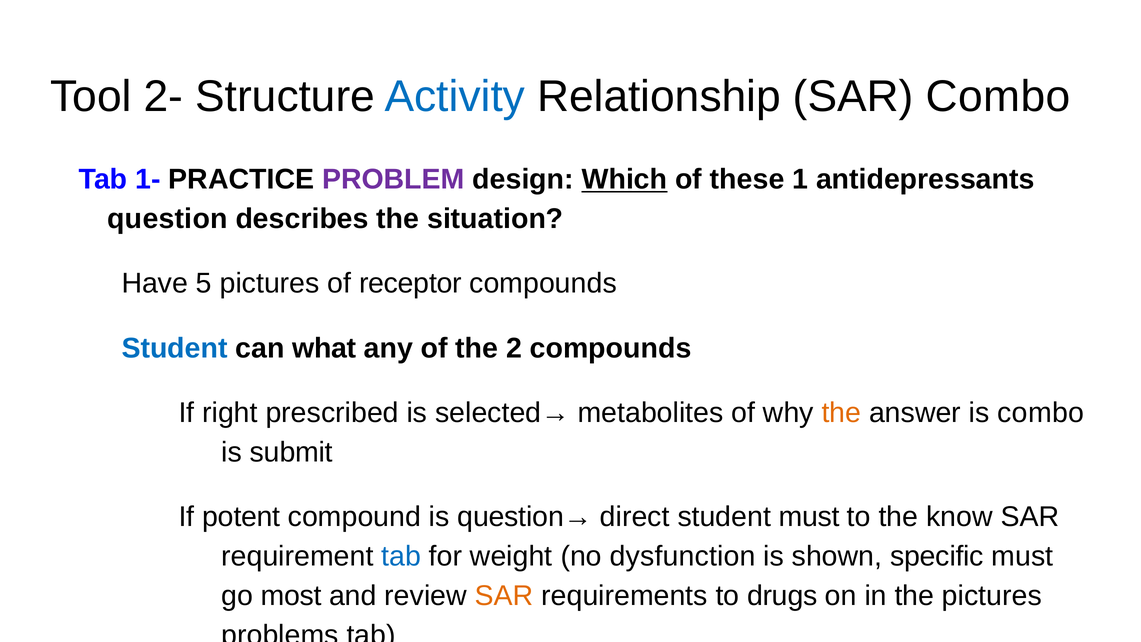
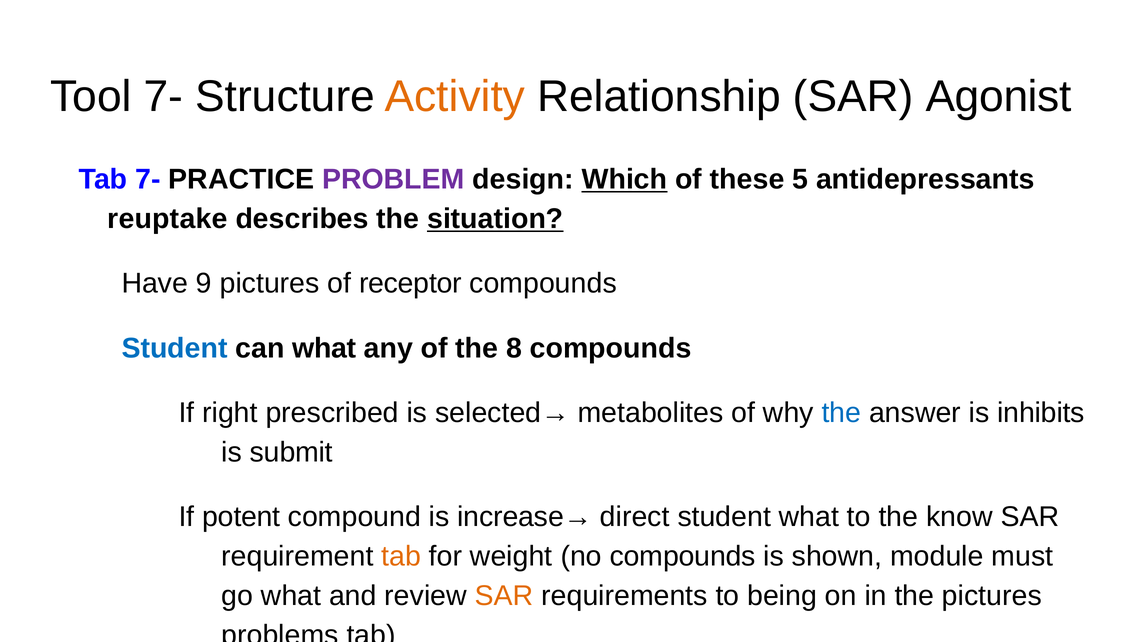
Tool 2-: 2- -> 7- (163, 97)
Activity colour: blue -> orange (455, 97)
SAR Combo: Combo -> Agonist (999, 97)
Tab 1-: 1- -> 7- (148, 179)
1: 1 -> 5 (800, 179)
question: question -> reuptake (167, 219)
situation underline: none -> present (495, 219)
5: 5 -> 9 (204, 283)
2: 2 -> 8 (514, 348)
the colour: orange -> blue (841, 413)
is combo: combo -> inhibits (1041, 413)
question→: question→ -> increase→ (525, 517)
student must: must -> what (809, 517)
tab colour: blue -> orange (401, 556)
no dysfunction: dysfunction -> compounds (683, 556)
specific: specific -> module (937, 556)
go most: most -> what (291, 596)
drugs: drugs -> being (782, 596)
